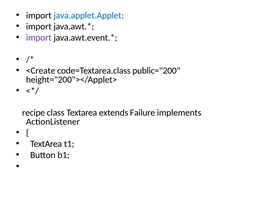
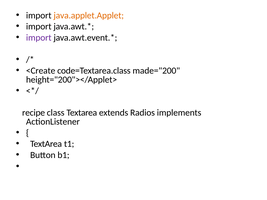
java.applet.Applet colour: blue -> orange (89, 15)
public="200: public="200 -> made="200 (156, 71)
Failure: Failure -> Radios (143, 113)
